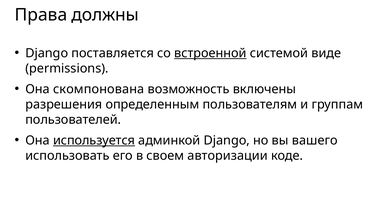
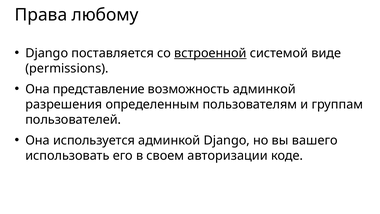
должны: должны -> любому (105, 15)
скомпонована: скомпонована -> представление (99, 89)
возможность включены: включены -> админкой (264, 89)
используется underline: present -> none (94, 140)
